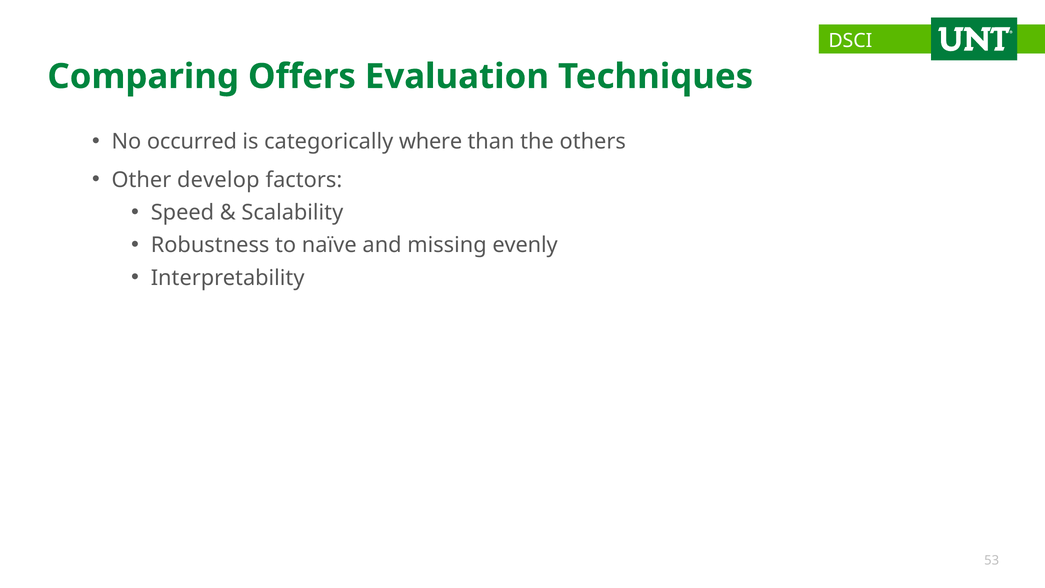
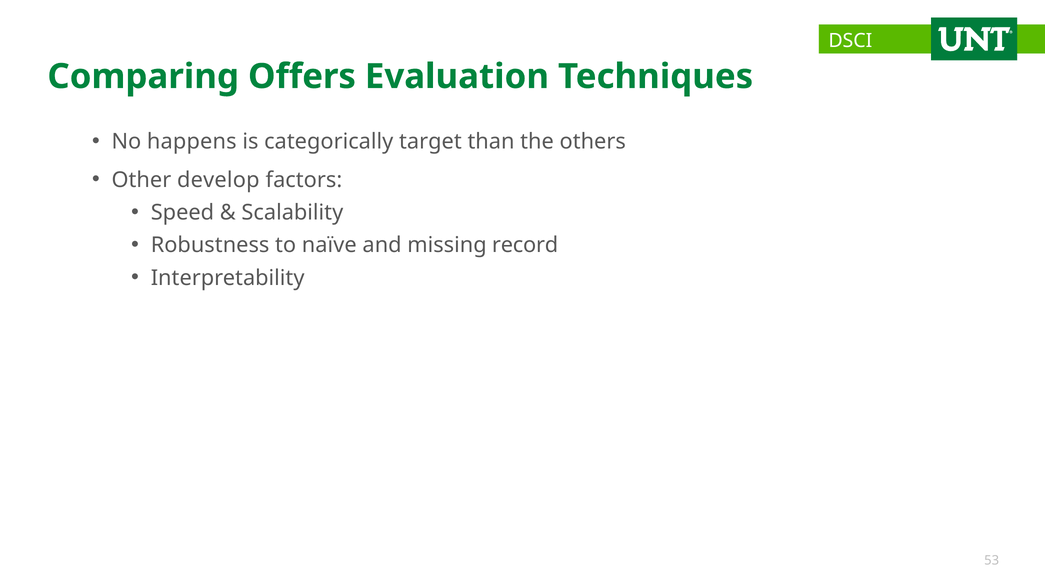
occurred: occurred -> happens (192, 142)
where: where -> target (430, 142)
evenly: evenly -> record (525, 245)
